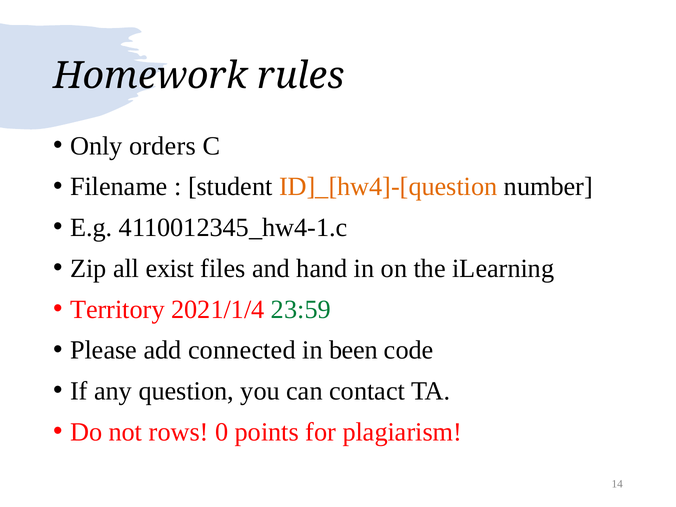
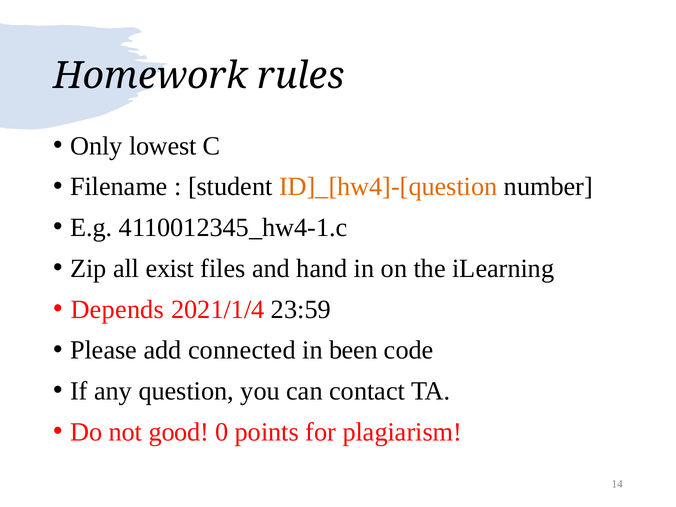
orders: orders -> lowest (163, 146)
Territory: Territory -> Depends (117, 309)
23:59 colour: green -> black (301, 309)
rows: rows -> good (179, 432)
